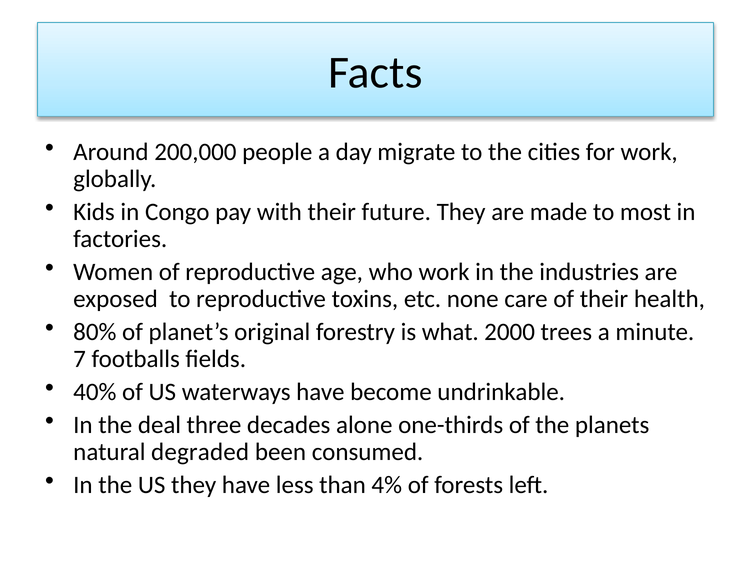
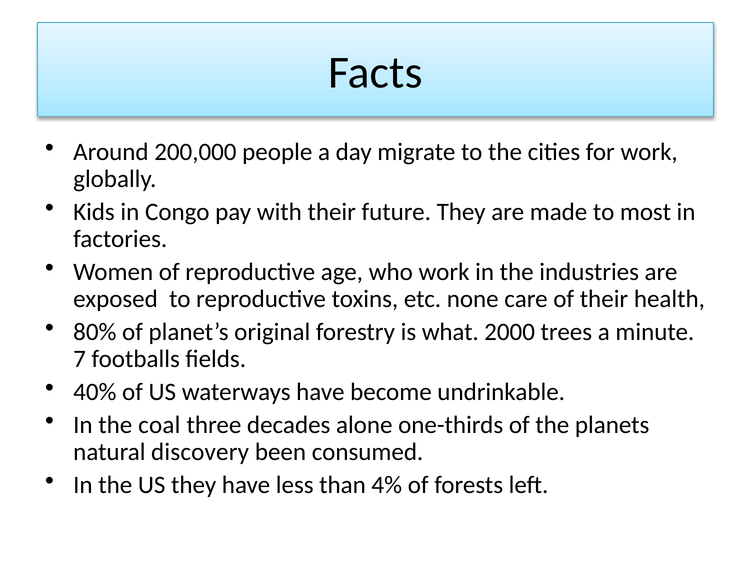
deal: deal -> coal (159, 425)
degraded: degraded -> discovery (200, 452)
